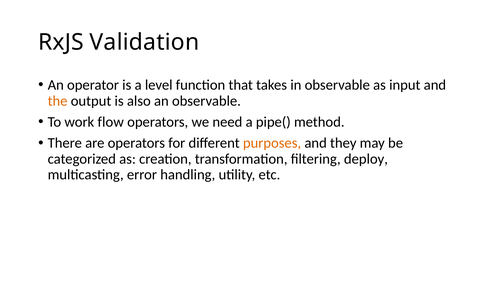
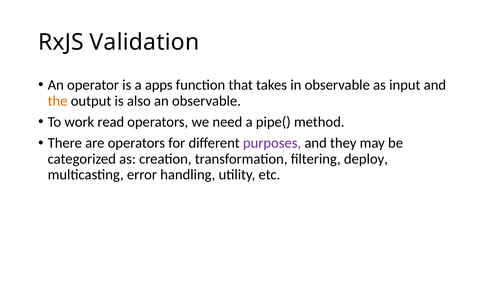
level: level -> apps (159, 85)
flow: flow -> read (111, 122)
purposes colour: orange -> purple (272, 143)
